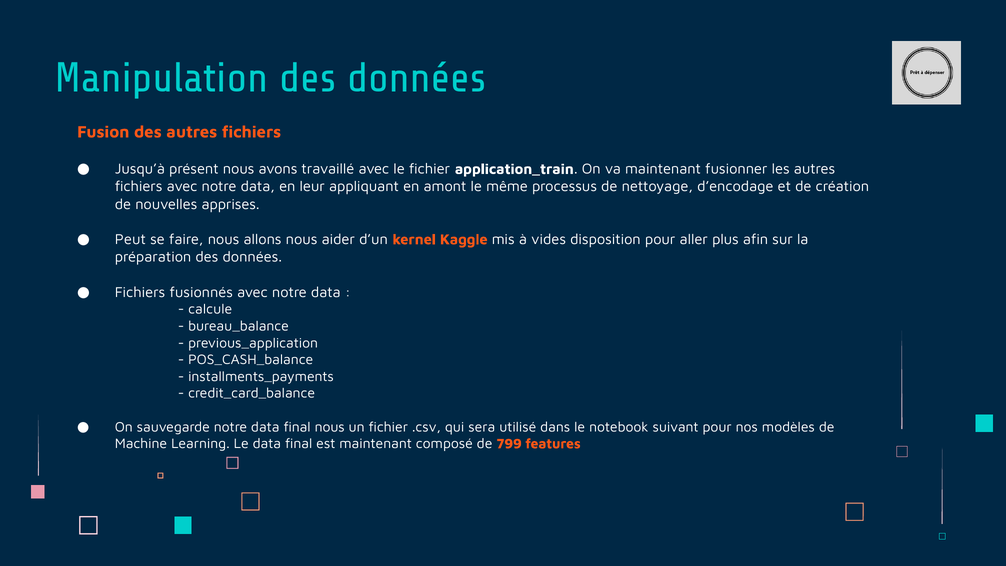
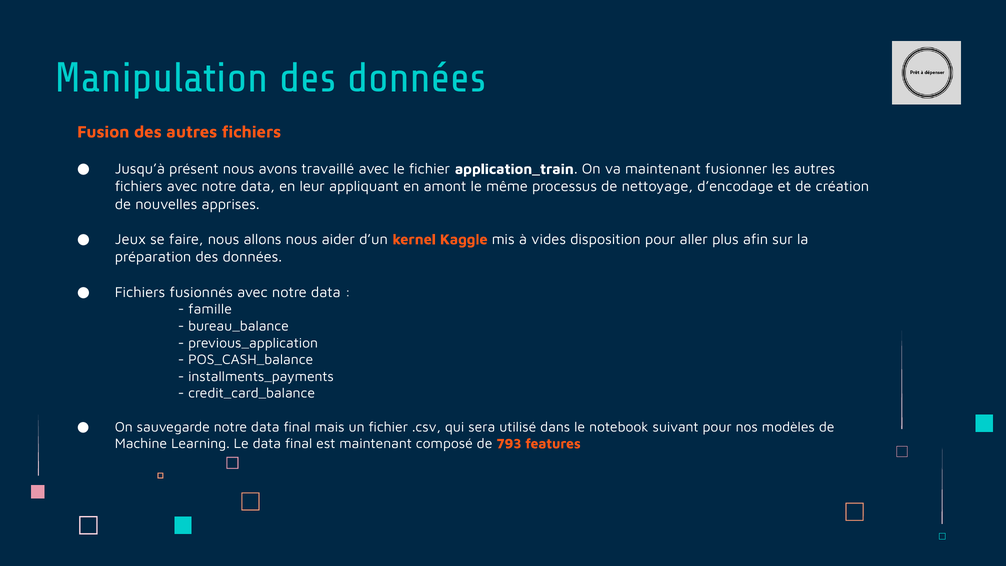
Peut: Peut -> Jeux (130, 239)
calcule: calcule -> famille (210, 309)
final nous: nous -> mais (330, 427)
799: 799 -> 793 (509, 444)
